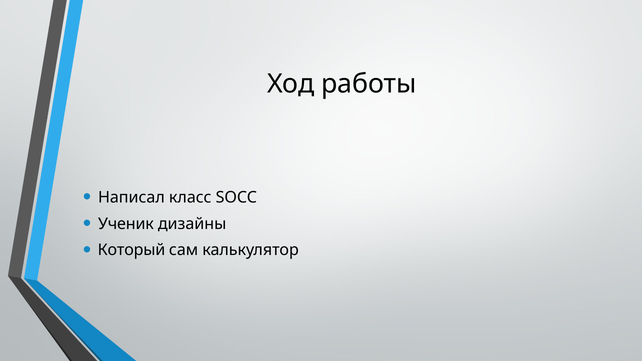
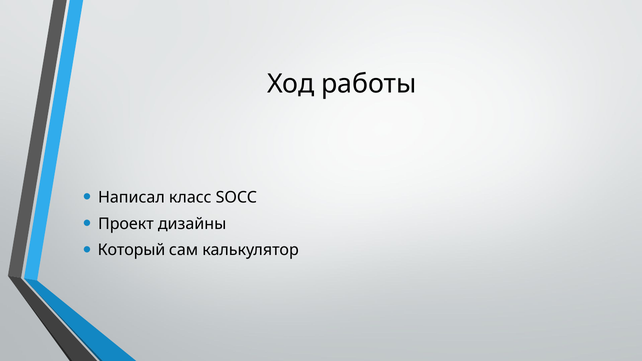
Ученик: Ученик -> Проект (126, 224)
